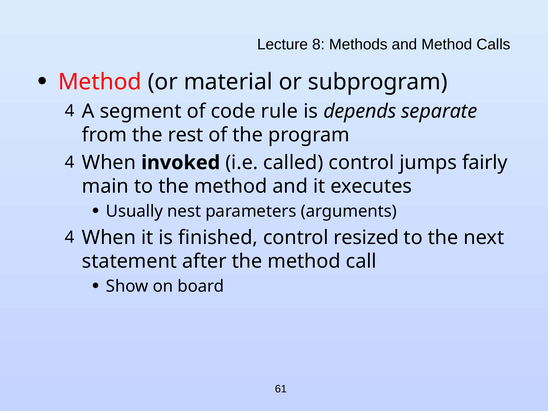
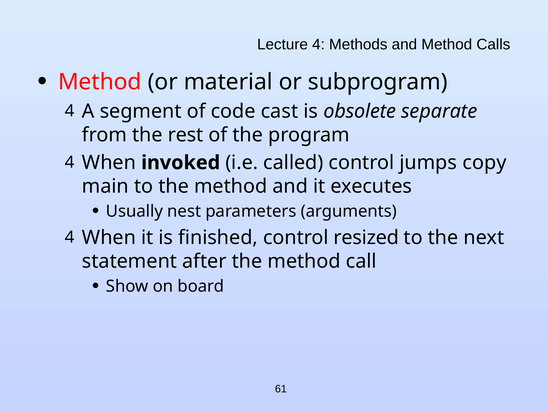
Lecture 8: 8 -> 4 (318, 44)
rule: rule -> cast (279, 111)
depends: depends -> obsolete (360, 111)
fairly: fairly -> copy (485, 163)
